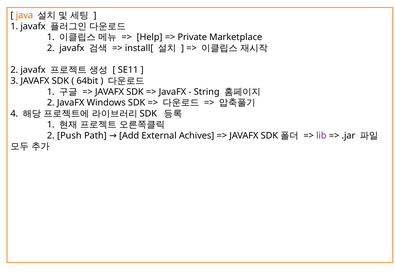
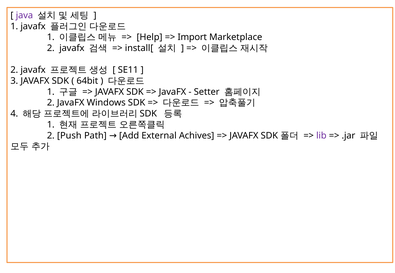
java colour: orange -> purple (24, 15)
Private: Private -> Import (192, 37)
String: String -> Setter (207, 92)
